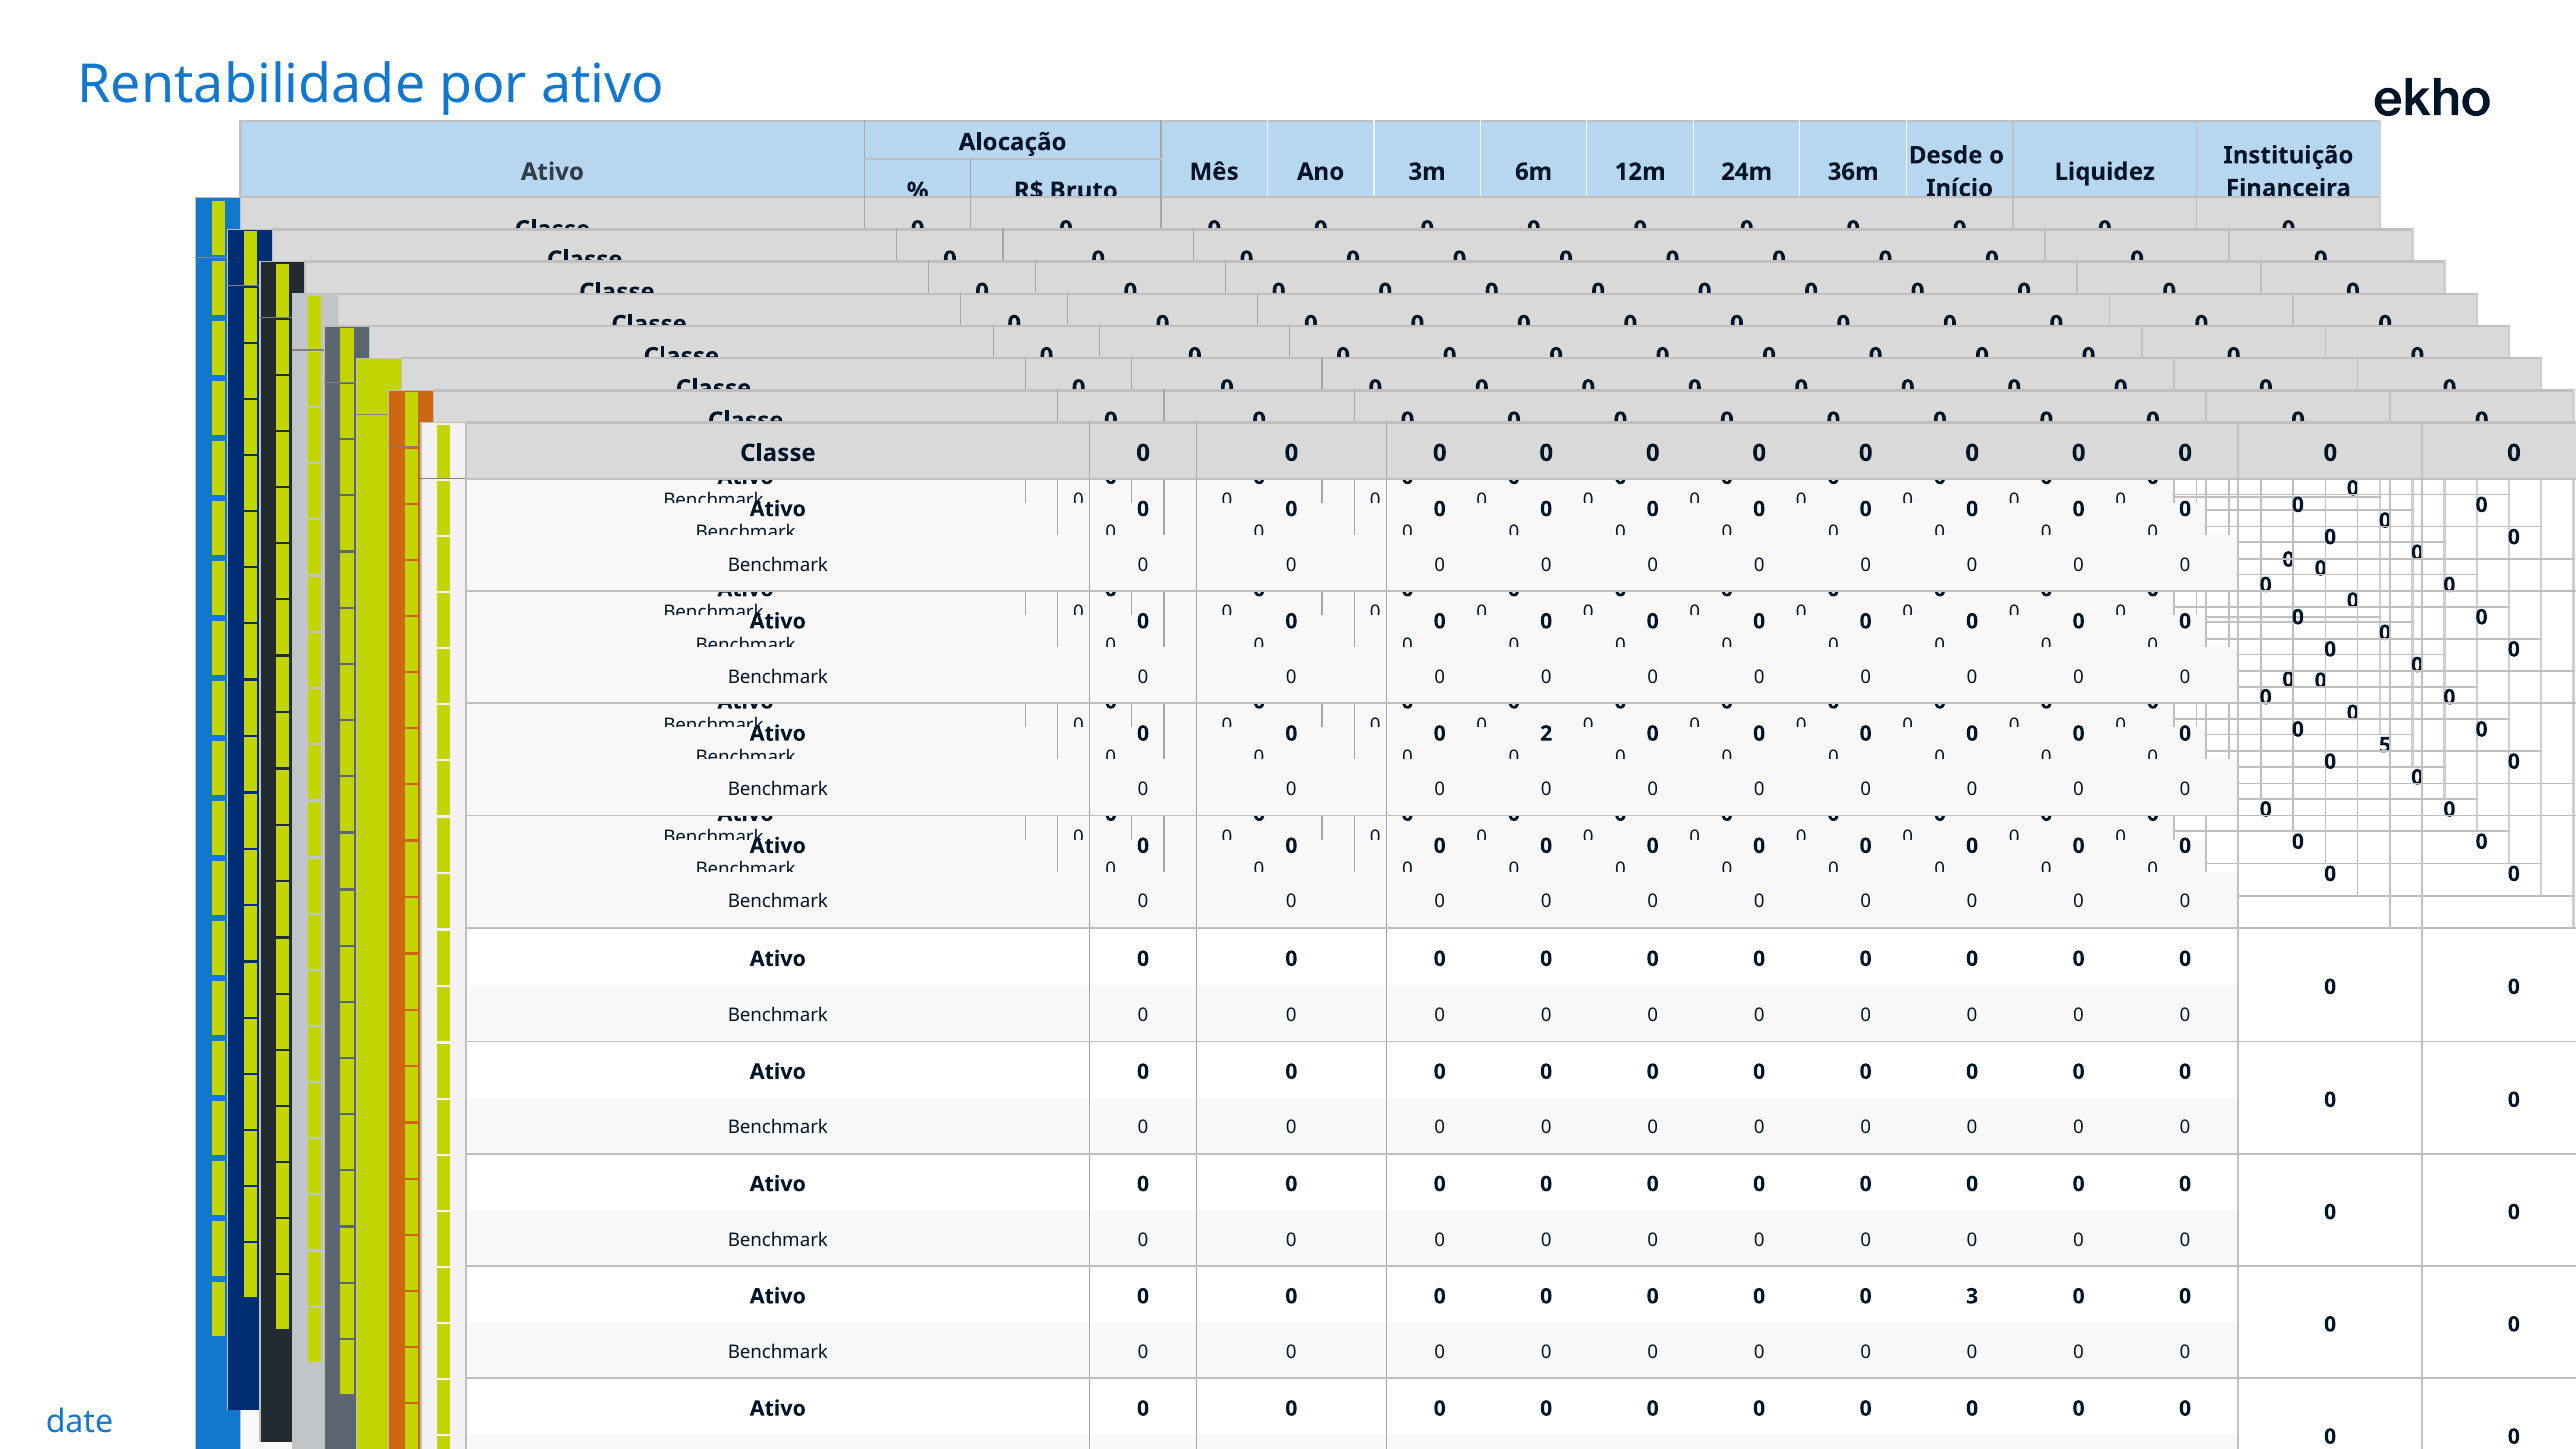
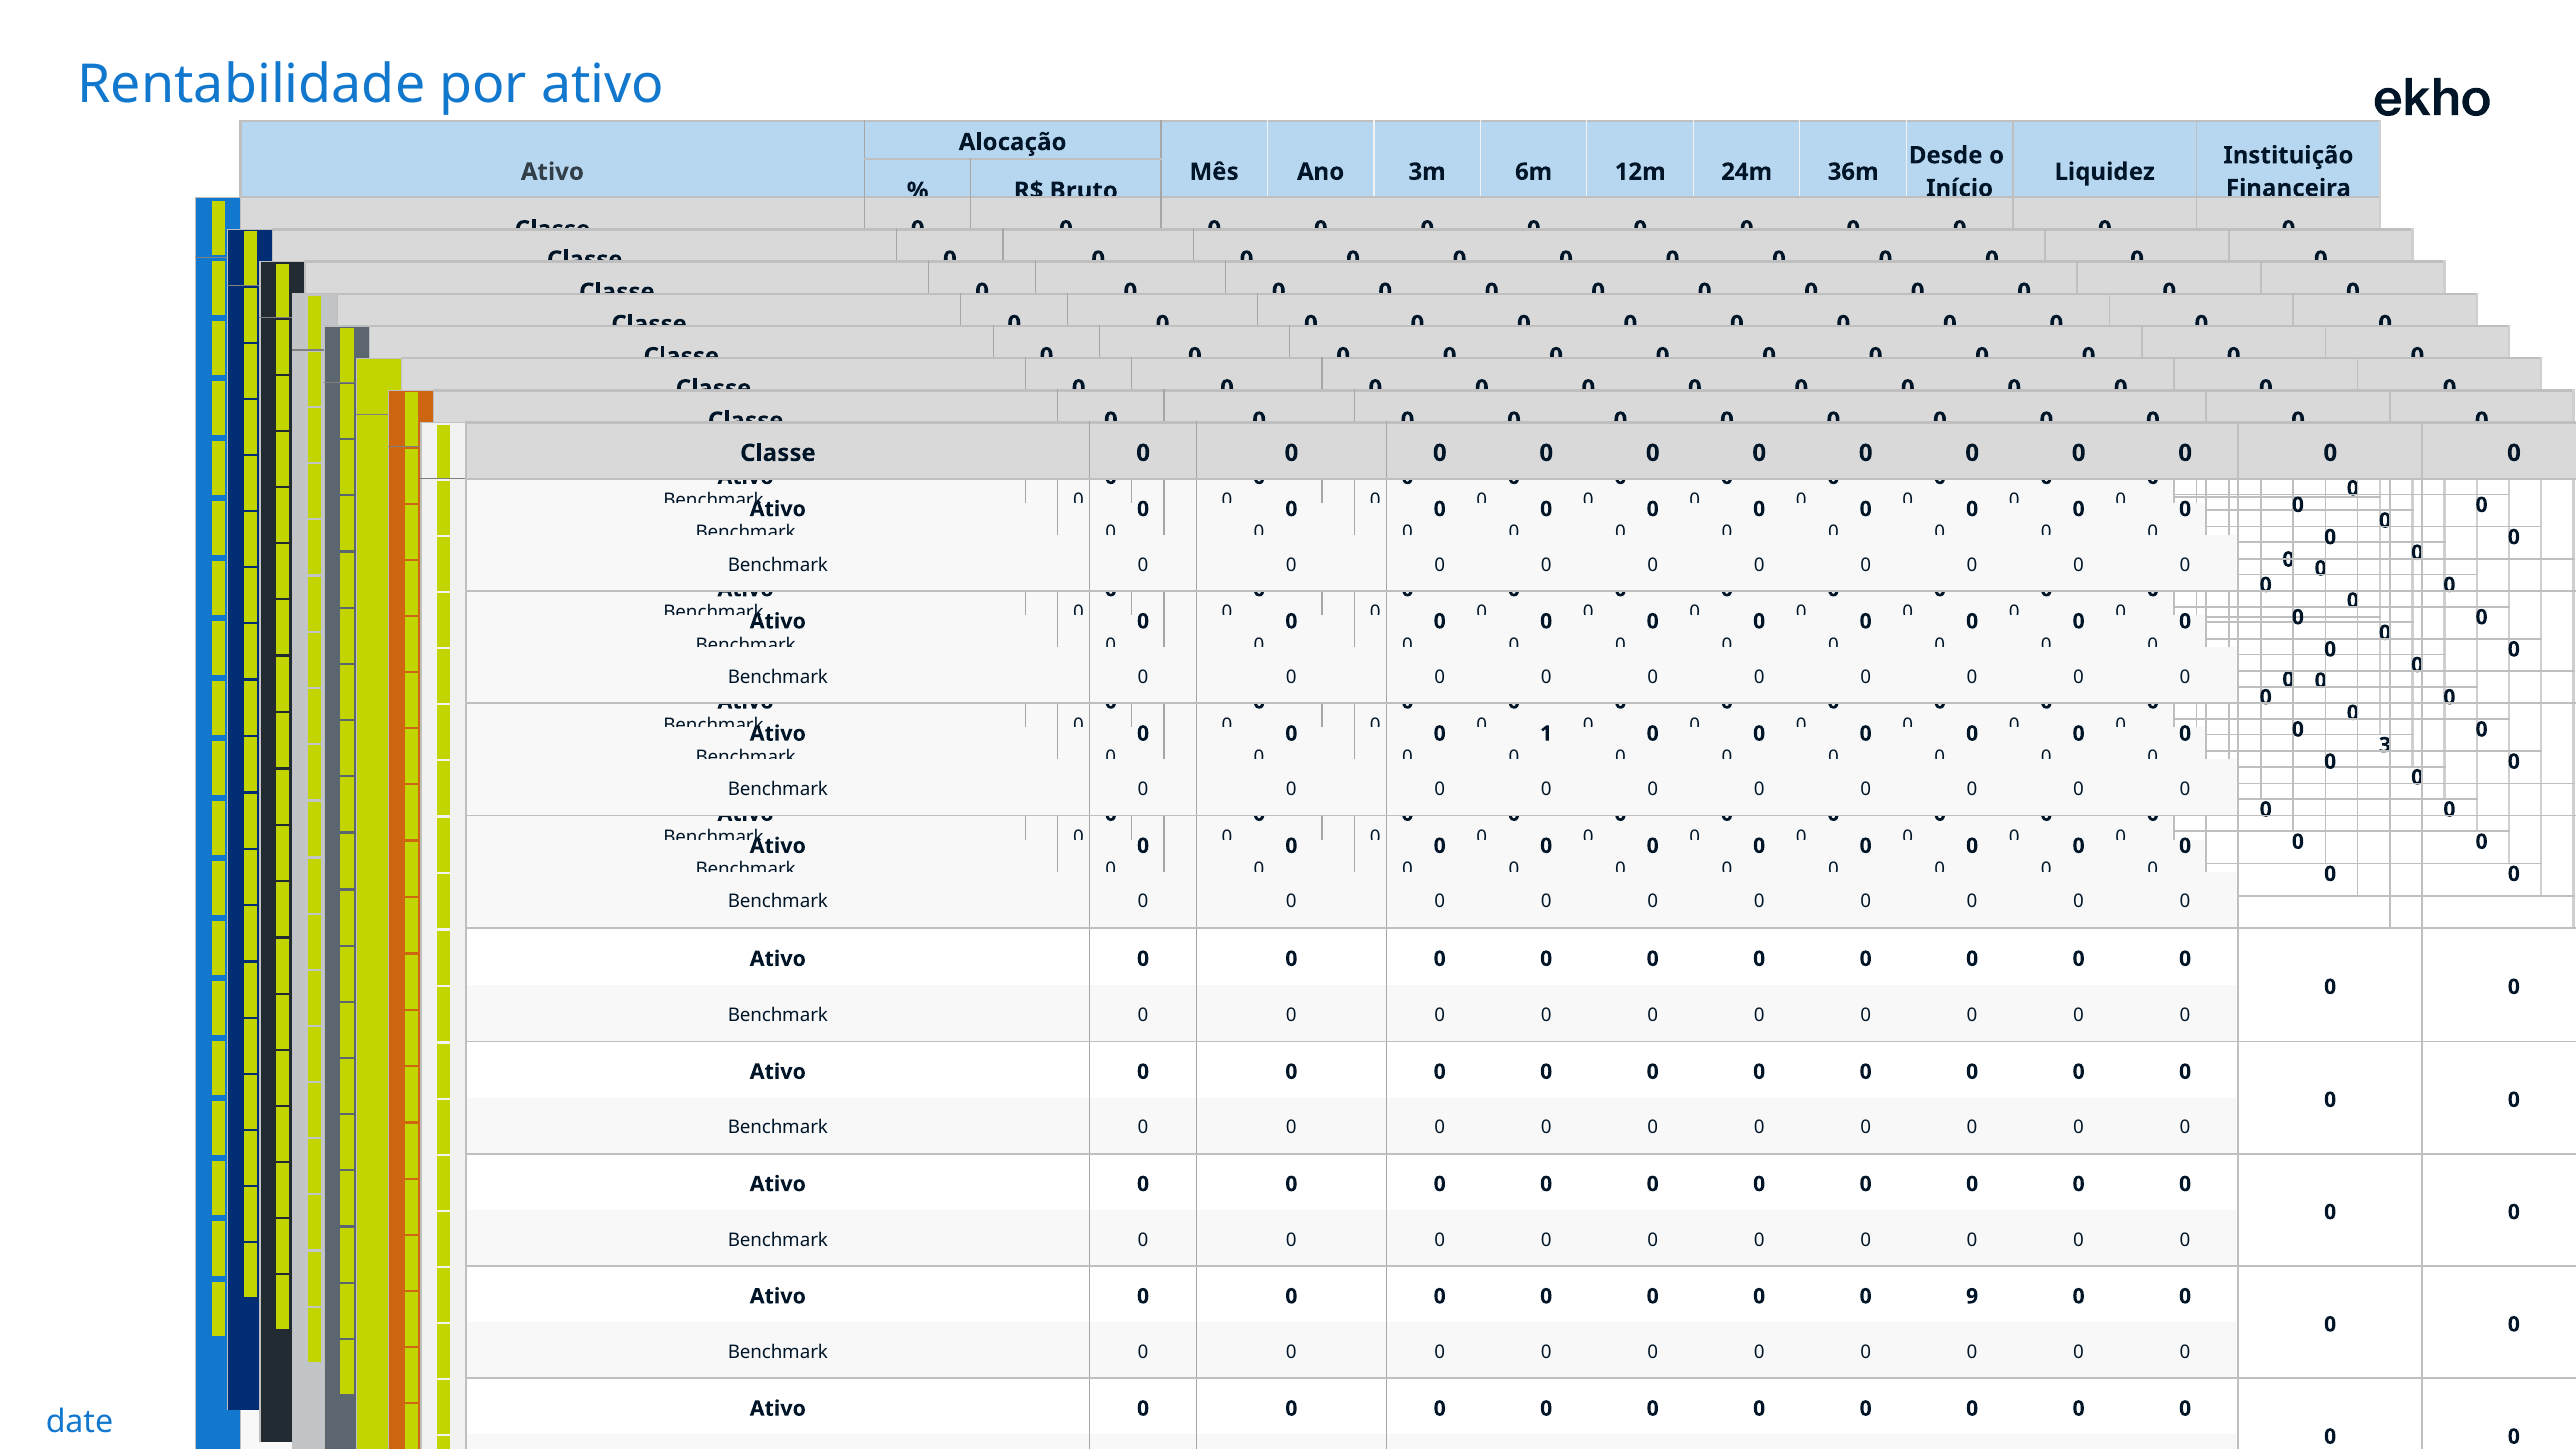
2: 2 -> 1 (1546, 734)
5: 5 -> 3 (2385, 745)
3: 3 -> 9 (1972, 1296)
